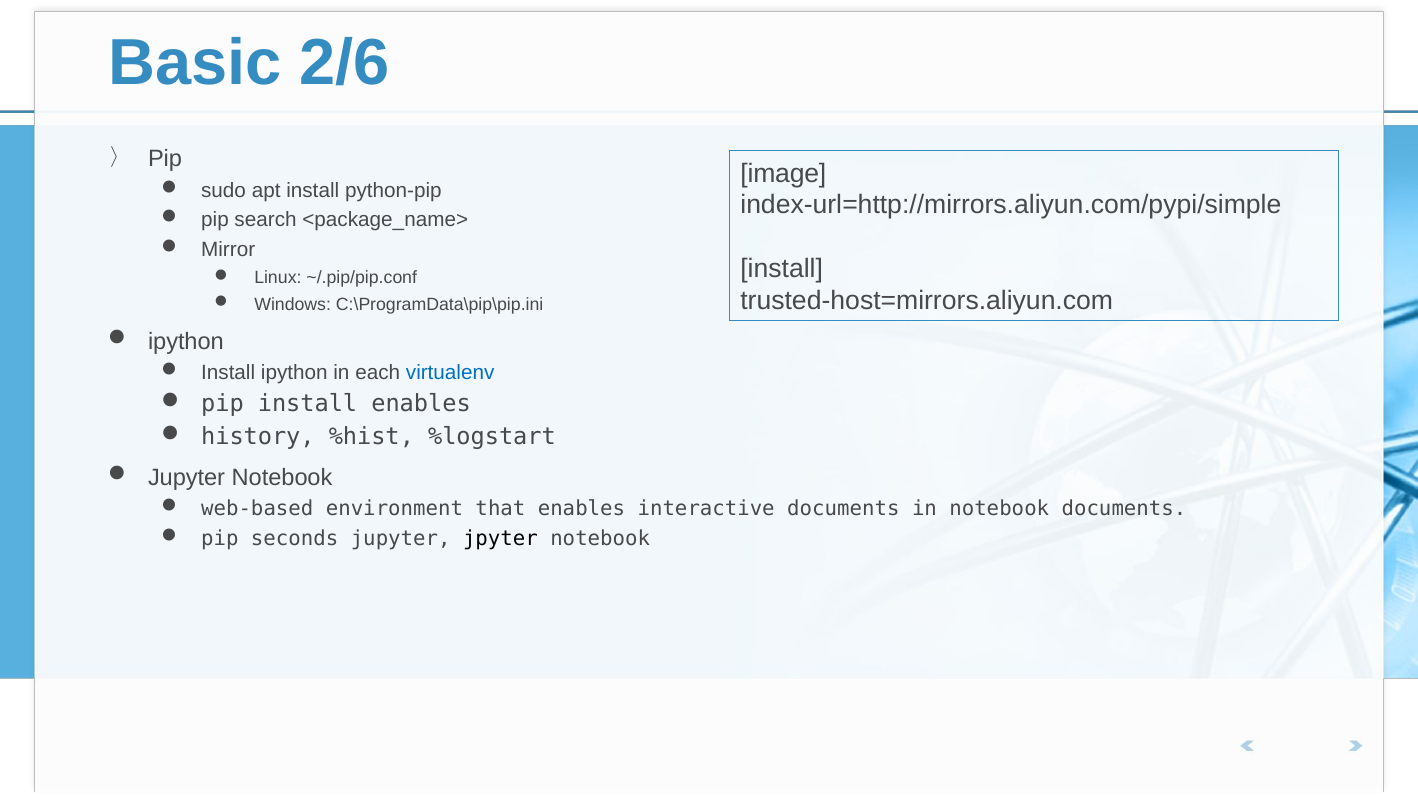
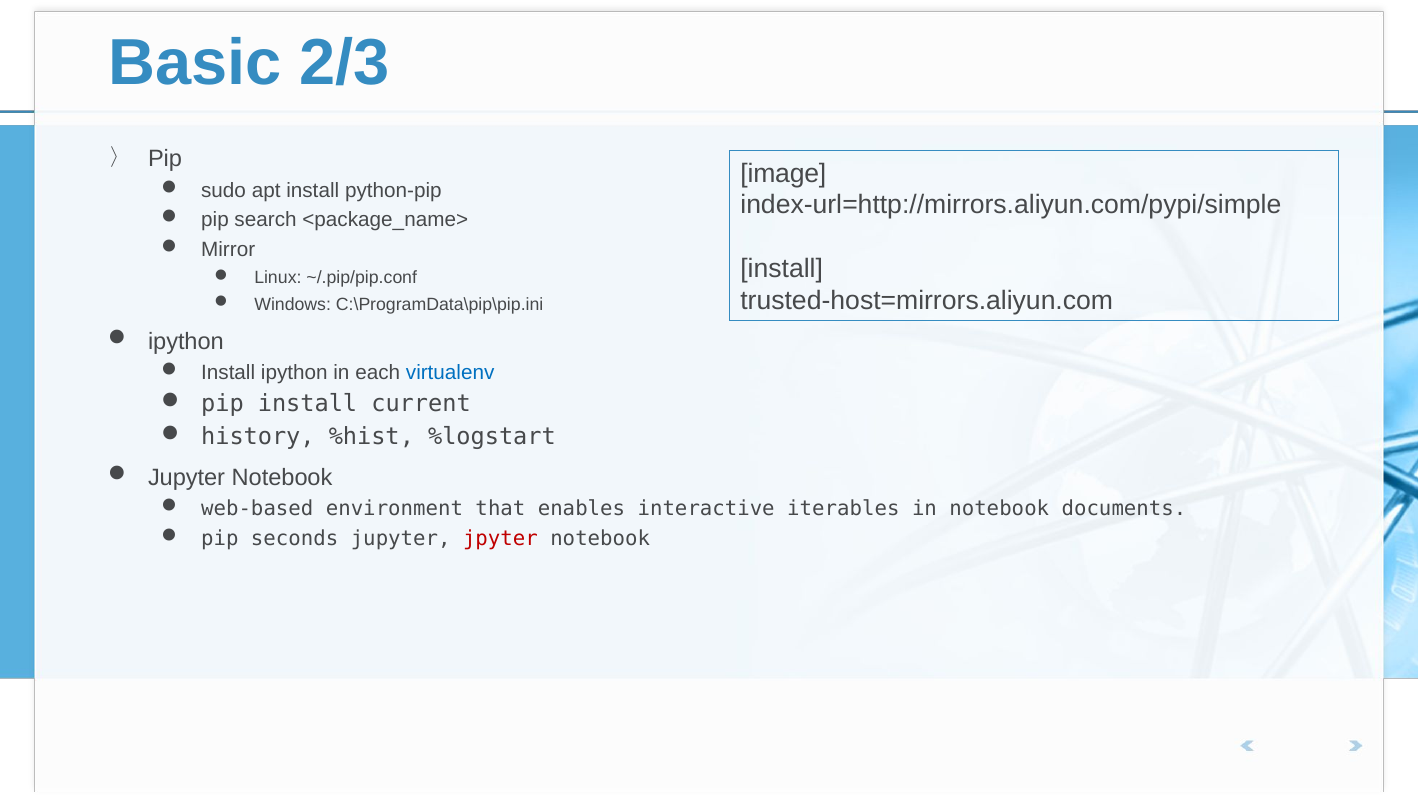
2/6: 2/6 -> 2/3 (345, 63)
install enables: enables -> current (421, 404)
interactive documents: documents -> iterables (843, 508)
jpyter colour: black -> red (500, 538)
